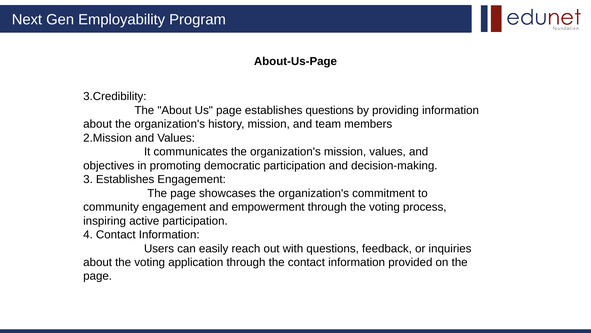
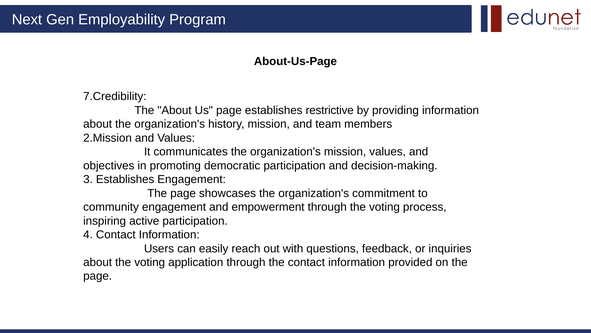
3.Credibility: 3.Credibility -> 7.Credibility (115, 96)
establishes questions: questions -> restrictive (330, 110)
